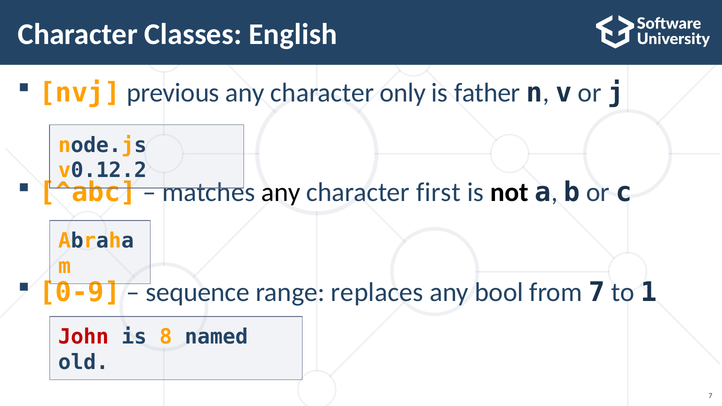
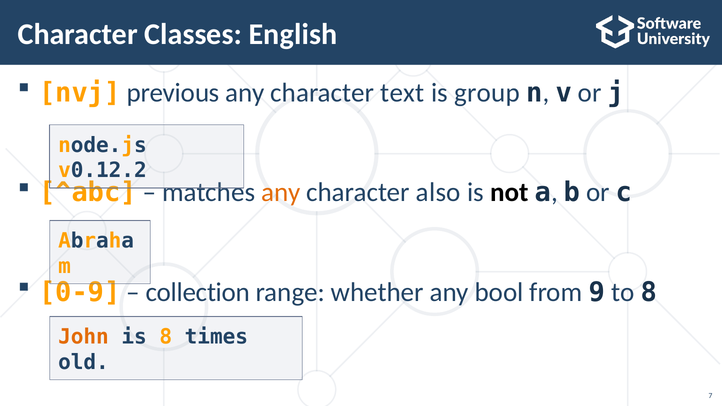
only: only -> text (402, 93)
father: father -> group (487, 93)
any colour: black -> orange (281, 193)
first: first -> also (438, 193)
sequence: sequence -> collection (198, 292)
replaces: replaces -> whether (377, 292)
from 7: 7 -> 9 (597, 292)
to 1: 1 -> 8 (649, 292)
John colour: red -> orange (83, 337)
named: named -> times (216, 337)
